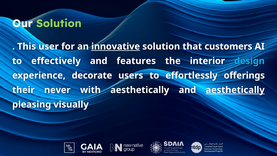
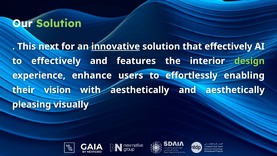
user: user -> next (49, 46)
that customers: customers -> effectively (228, 46)
design colour: light blue -> light green (249, 61)
decorate: decorate -> enhance (92, 75)
offerings: offerings -> enabling (244, 75)
never: never -> vision (57, 90)
aesthetically underline: present -> none (235, 90)
